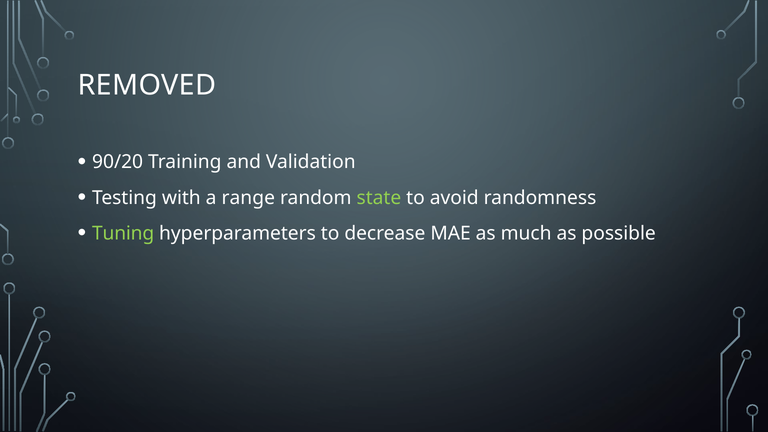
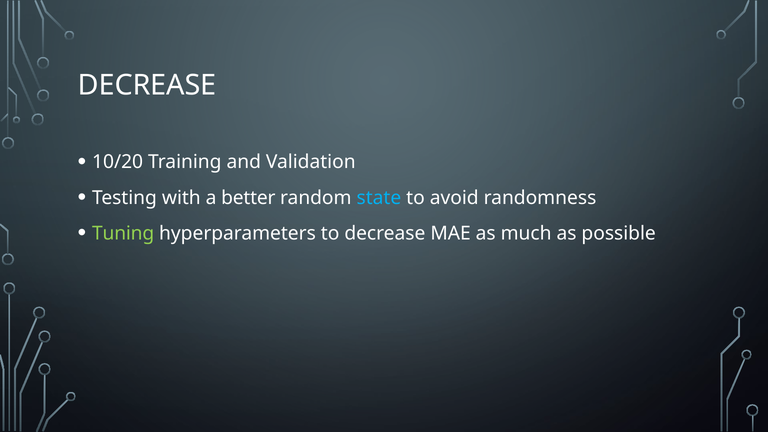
REMOVED: REMOVED -> DECREASE (147, 85)
90/20: 90/20 -> 10/20 (118, 162)
range: range -> better (248, 198)
state colour: light green -> light blue (379, 198)
